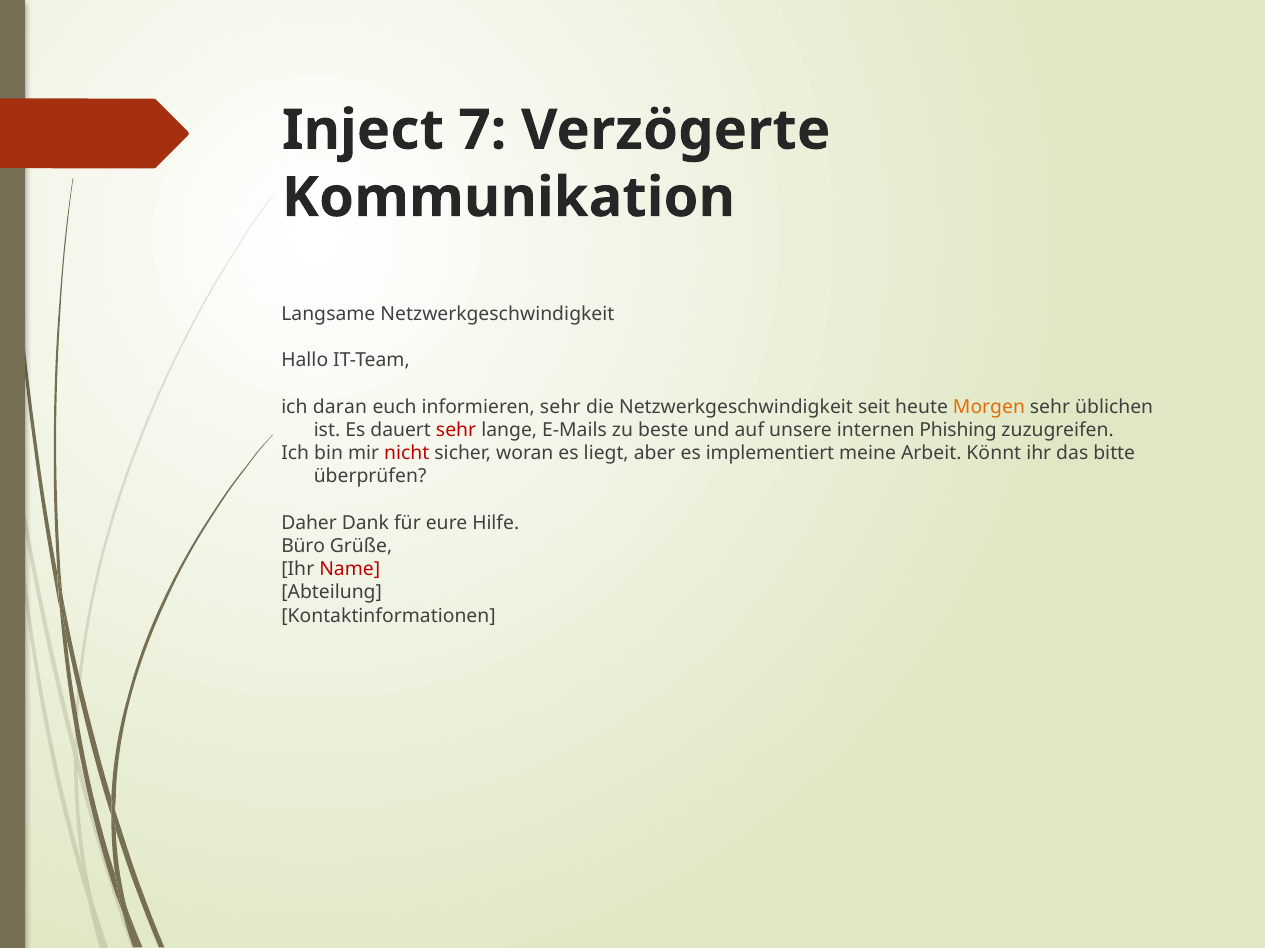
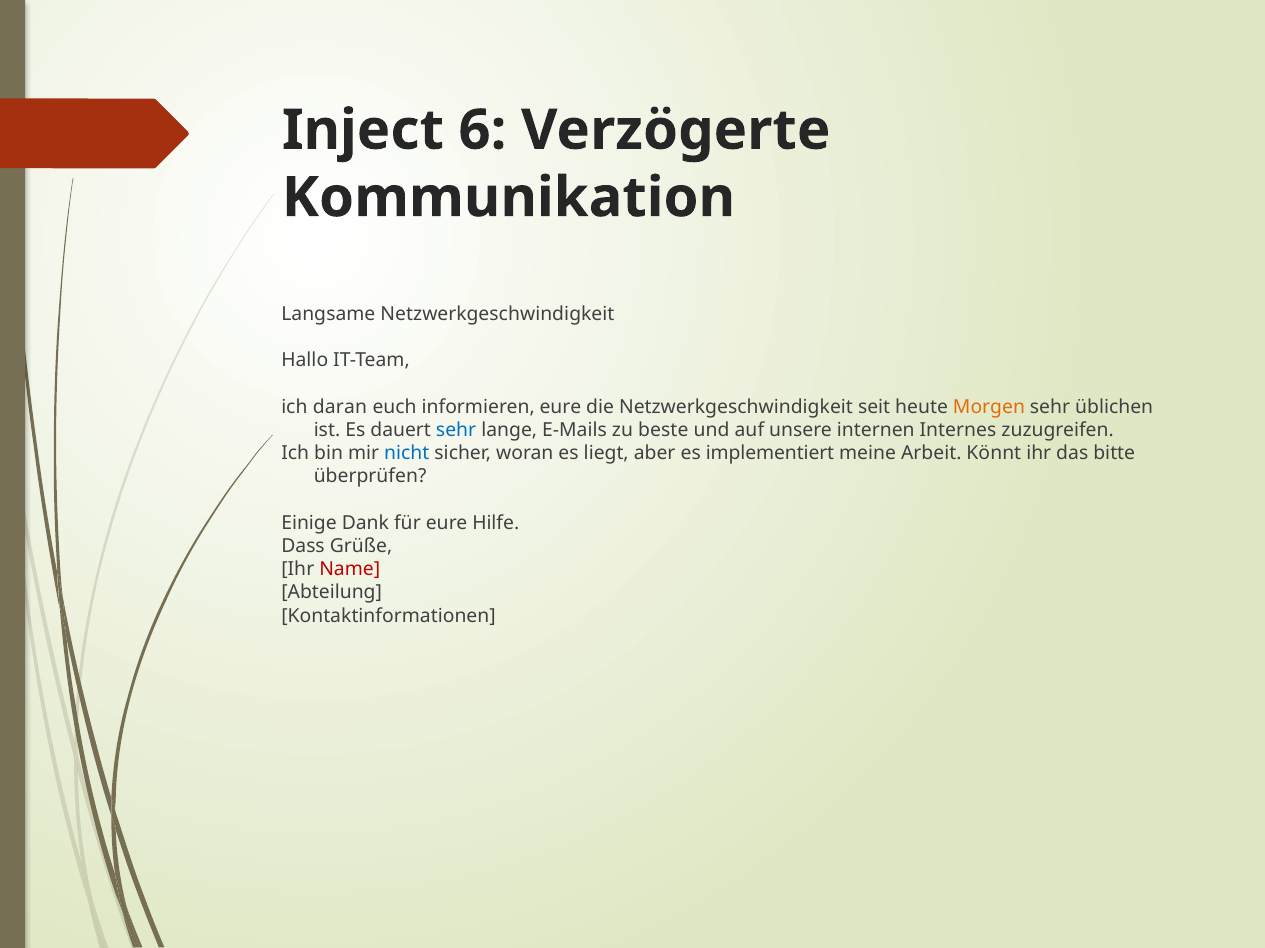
7: 7 -> 6 (482, 130)
informieren sehr: sehr -> eure (560, 407)
sehr colour: red -> blue (456, 430)
Phishing: Phishing -> Internes (958, 430)
nicht colour: red -> blue (407, 454)
Daher: Daher -> Einige (309, 523)
Büro: Büro -> Dass (303, 547)
